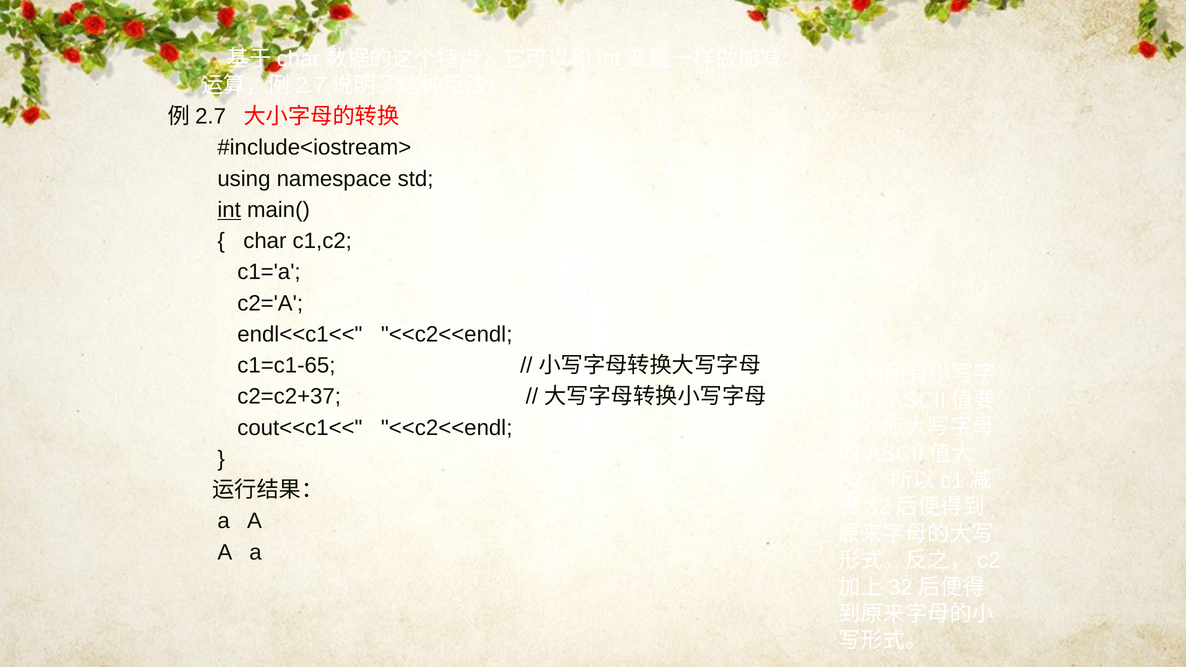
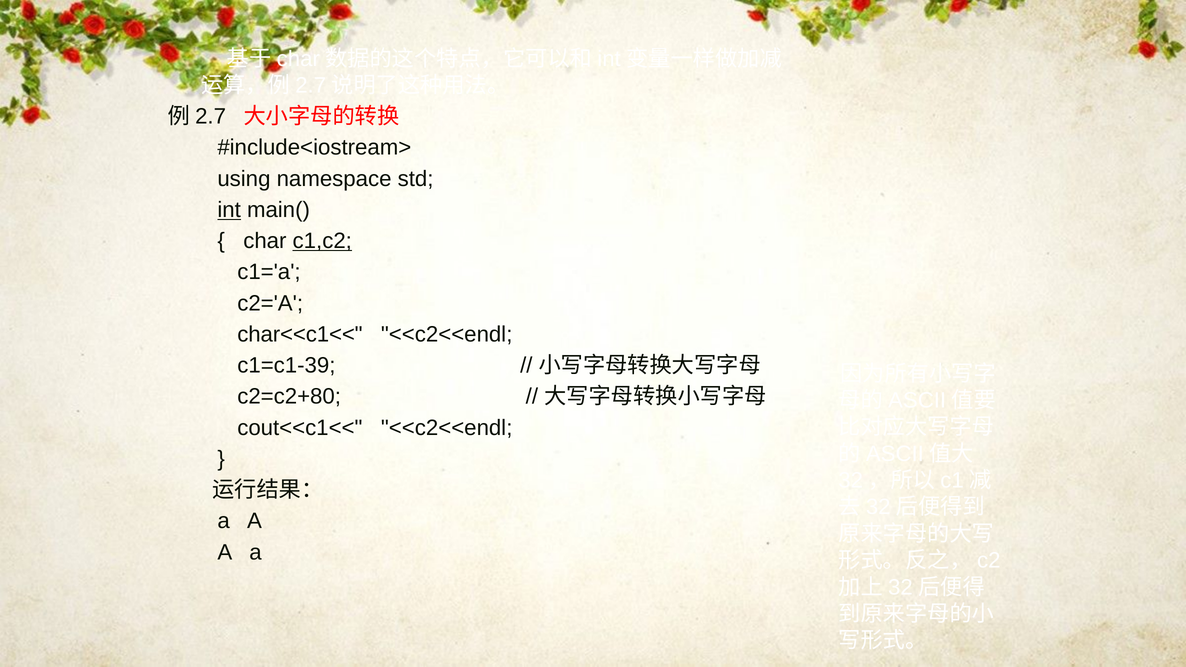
c1,c2 underline: none -> present (322, 241)
endl<<c1<<: endl<<c1<< -> char<<c1<< (300, 334)
c1=c1-65: c1=c1-65 -> c1=c1-39 (286, 366)
c2=c2+37: c2=c2+37 -> c2=c2+80 (289, 397)
